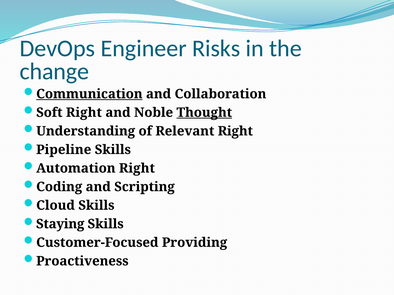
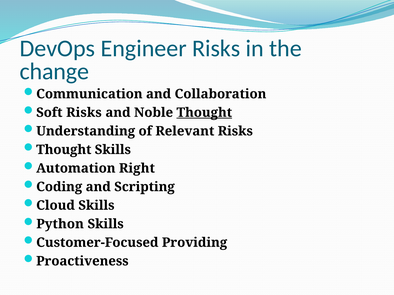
Communication underline: present -> none (89, 94)
Soft Right: Right -> Risks (84, 113)
Relevant Right: Right -> Risks (235, 131)
Pipeline: Pipeline -> Thought (64, 150)
Staying: Staying -> Python (60, 224)
